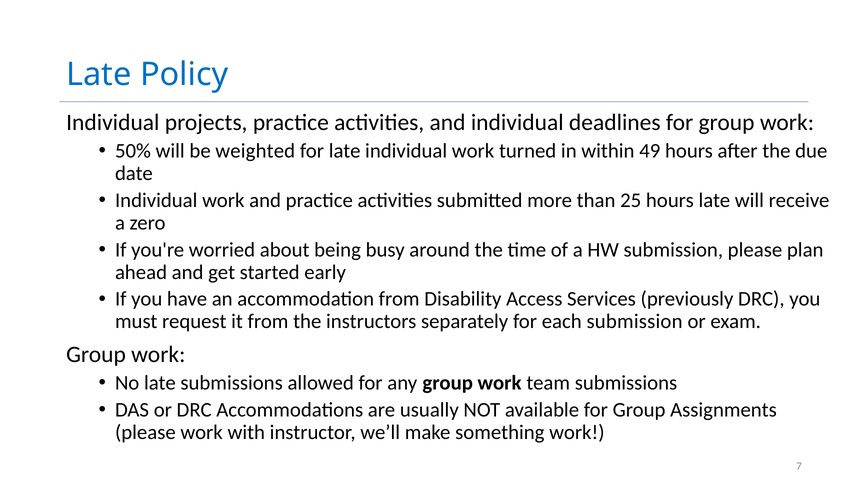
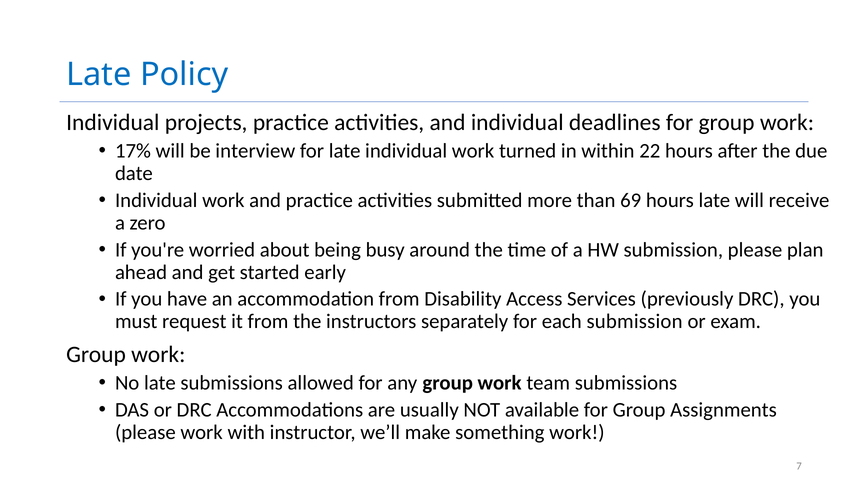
50%: 50% -> 17% (133, 151)
weighted: weighted -> interview (255, 151)
49: 49 -> 22 (650, 151)
25: 25 -> 69 (631, 200)
